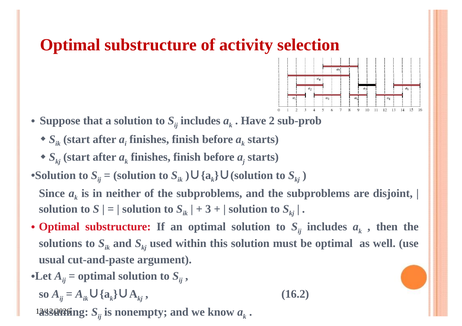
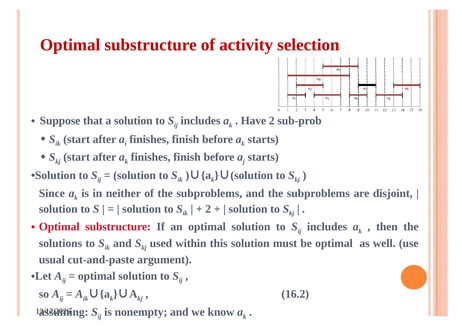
3: 3 -> 2 (208, 209)
